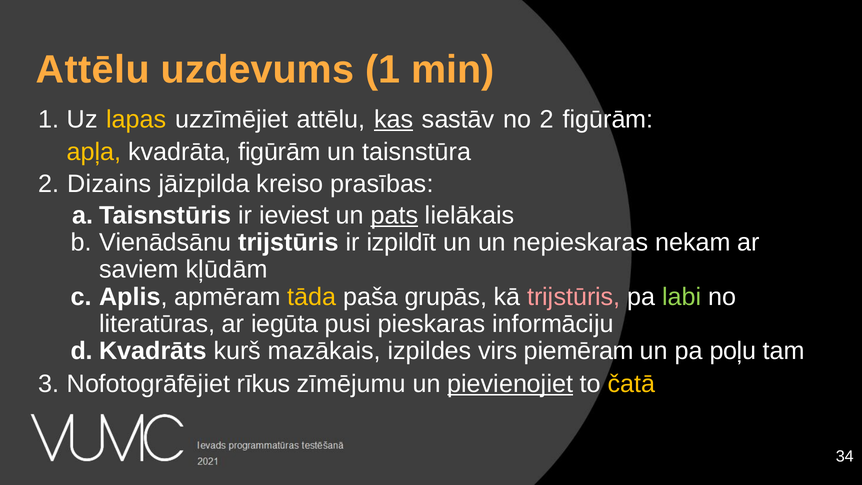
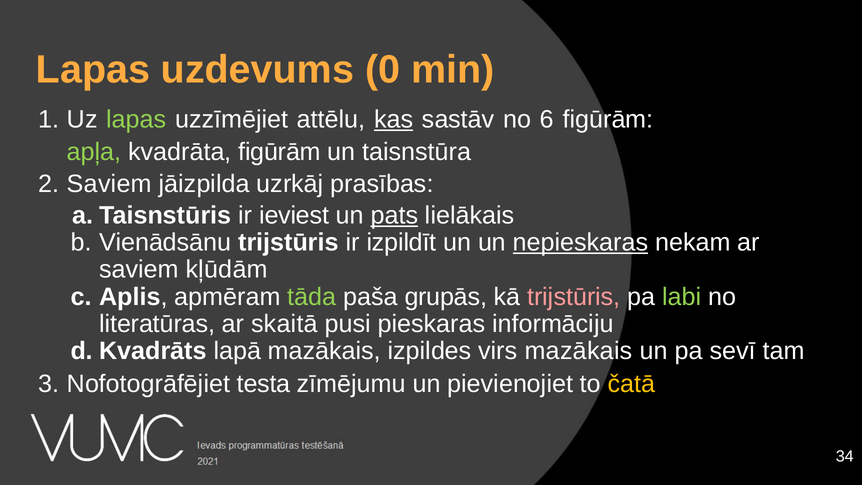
Attēlu: Attēlu -> Lapas (93, 70)
uzdevums 1: 1 -> 0 (383, 70)
lapas colour: yellow -> light green (136, 119)
no 2: 2 -> 6 (547, 119)
apļa colour: yellow -> light green (94, 152)
2 Dizains: Dizains -> Saviem (109, 184)
kreiso: kreiso -> uzrkāj (290, 184)
nepieskaras underline: none -> present (581, 242)
tāda colour: yellow -> light green (312, 297)
iegūta: iegūta -> skaitā (284, 324)
kurš: kurš -> lapā (237, 351)
virs piemēram: piemēram -> mazākais (579, 351)
poļu: poļu -> sevī (733, 351)
rīkus: rīkus -> testa (264, 384)
pievienojiet underline: present -> none (510, 384)
